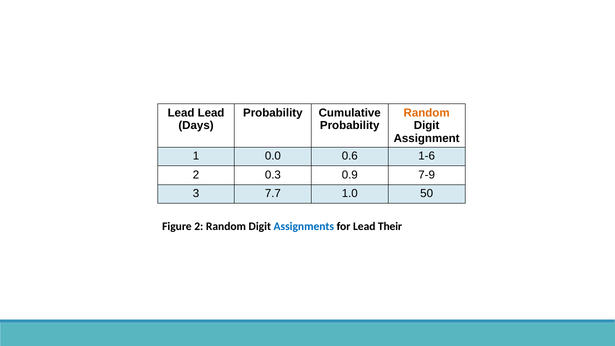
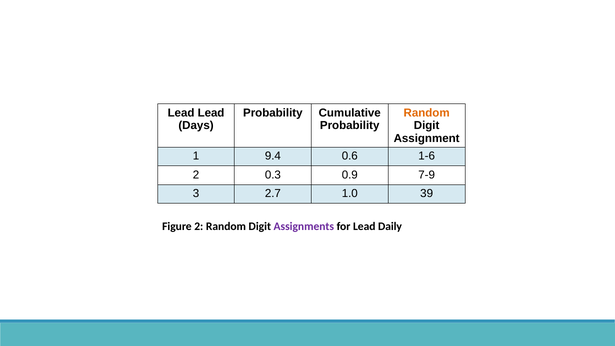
0.0: 0.0 -> 9.4 (273, 156)
7.7: 7.7 -> 2.7 (273, 194)
50: 50 -> 39 (427, 194)
Assignments colour: blue -> purple (304, 226)
Their: Their -> Daily (390, 226)
